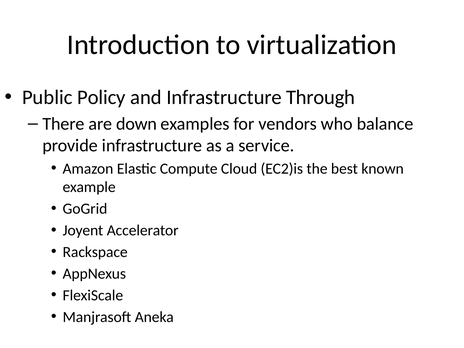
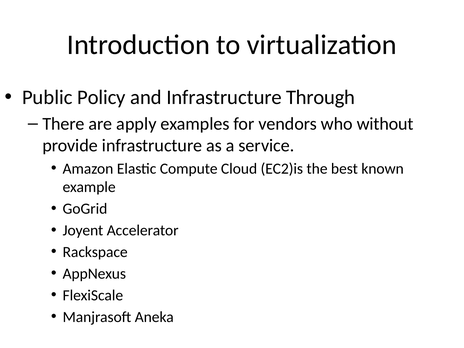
down: down -> apply (136, 124)
balance: balance -> without (385, 124)
